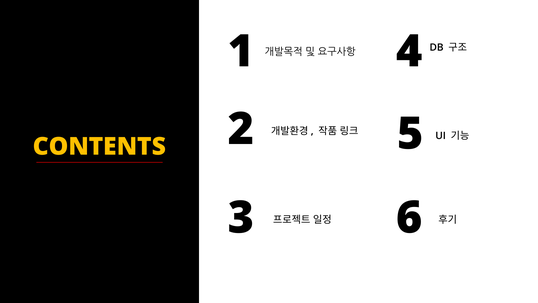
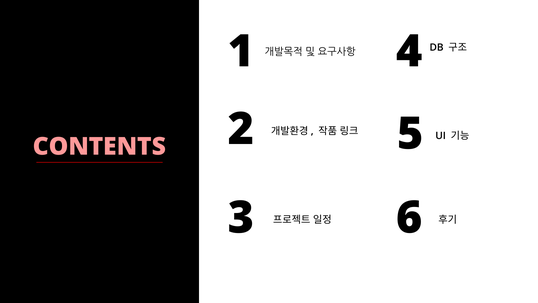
CONTENTS colour: yellow -> pink (99, 147)
